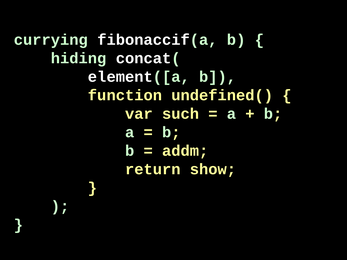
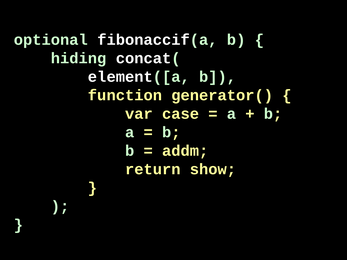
currying: currying -> optional (51, 40)
undefined(: undefined( -> generator( (222, 95)
such: such -> case (181, 114)
